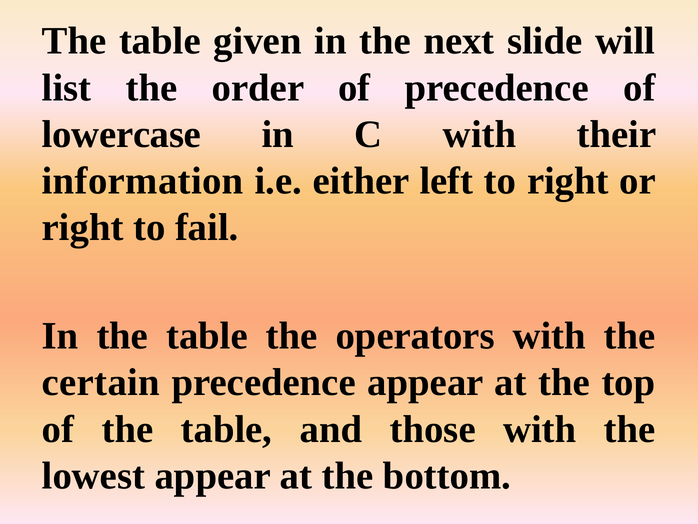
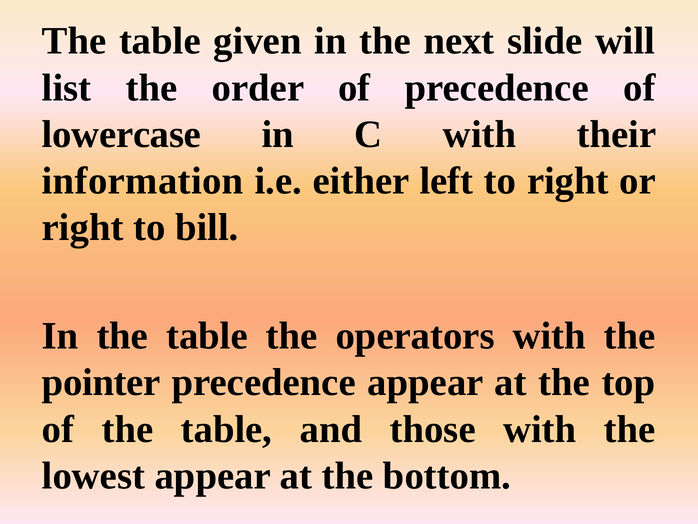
fail: fail -> bill (207, 227)
certain: certain -> pointer (101, 382)
